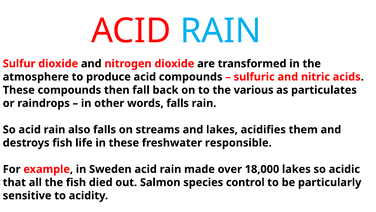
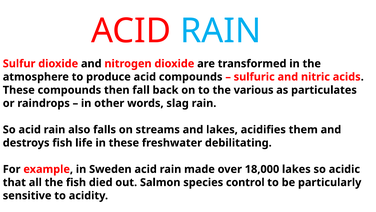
words falls: falls -> slag (178, 103)
responsible: responsible -> debilitating (238, 143)
